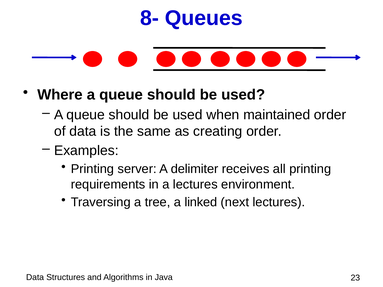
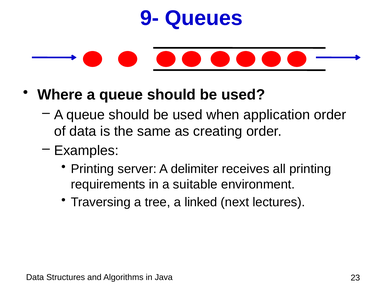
8-: 8- -> 9- (150, 18)
maintained: maintained -> application (277, 115)
a lectures: lectures -> suitable (195, 184)
